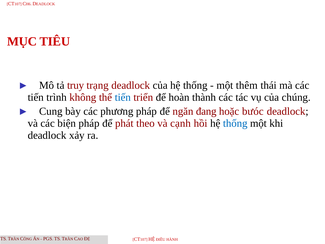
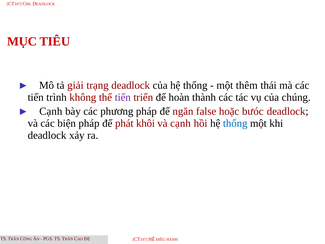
truy: truy -> giải (75, 85)
tiến colour: blue -> purple (123, 97)
Cung: Cung -> Cạnh (51, 111)
đang: đang -> false (206, 111)
theo: theo -> khôi (145, 123)
